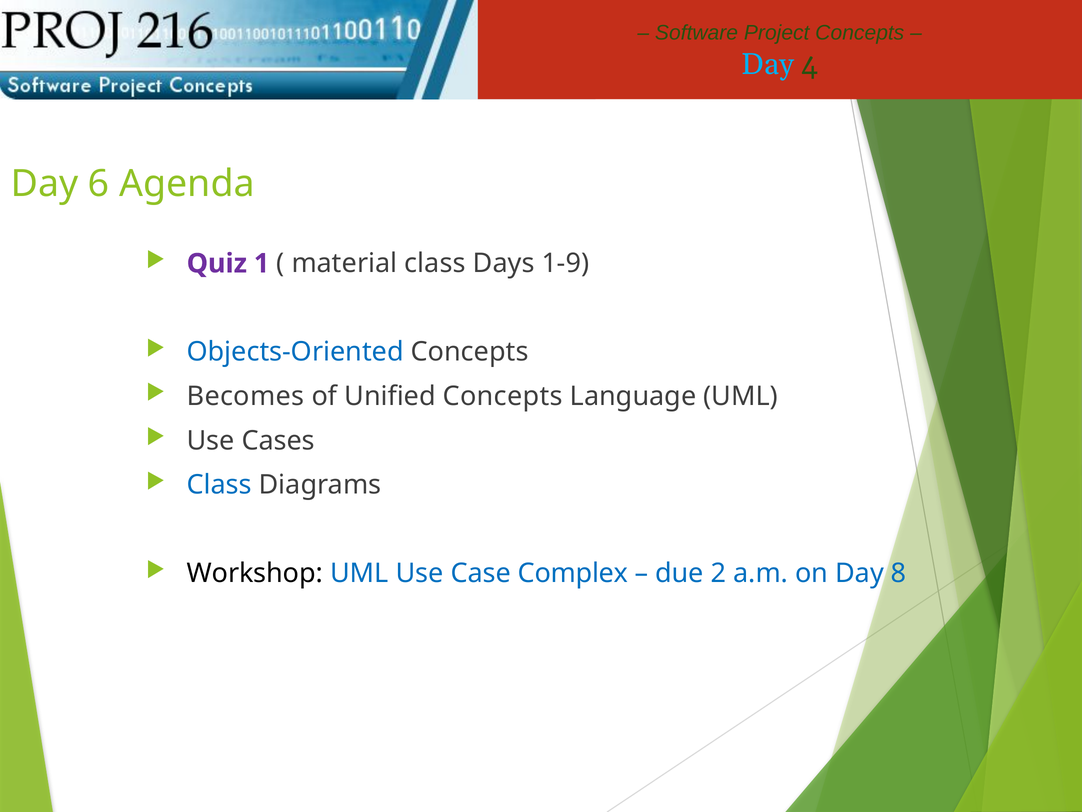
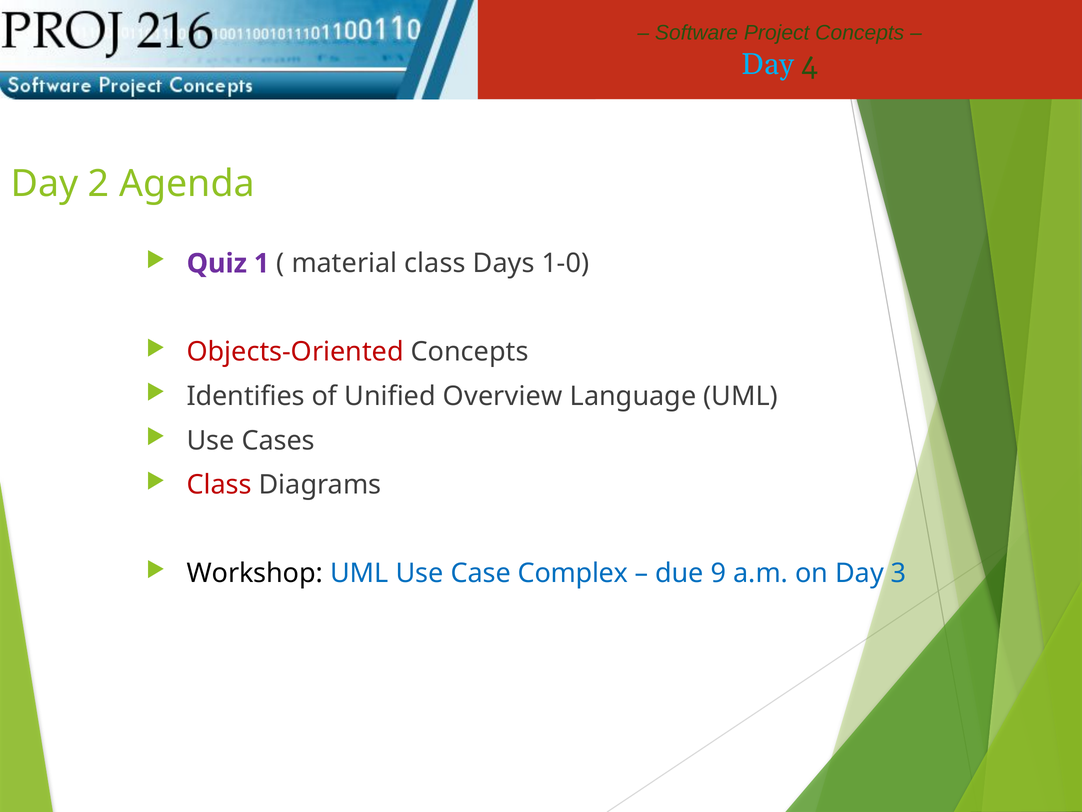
6: 6 -> 2 (99, 184)
1-9: 1-9 -> 1-0 (565, 263)
Objects-Oriented colour: blue -> red (295, 352)
Becomes: Becomes -> Identifies (246, 396)
Unified Concepts: Concepts -> Overview (503, 396)
Class colour: blue -> red (219, 485)
2: 2 -> 9 (718, 573)
8: 8 -> 3 (899, 573)
